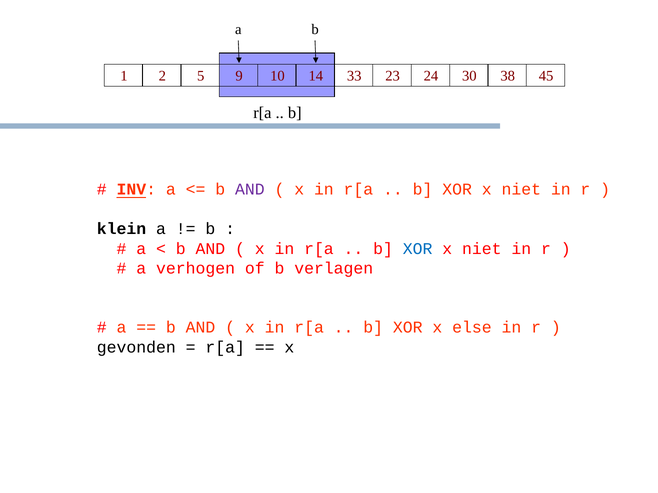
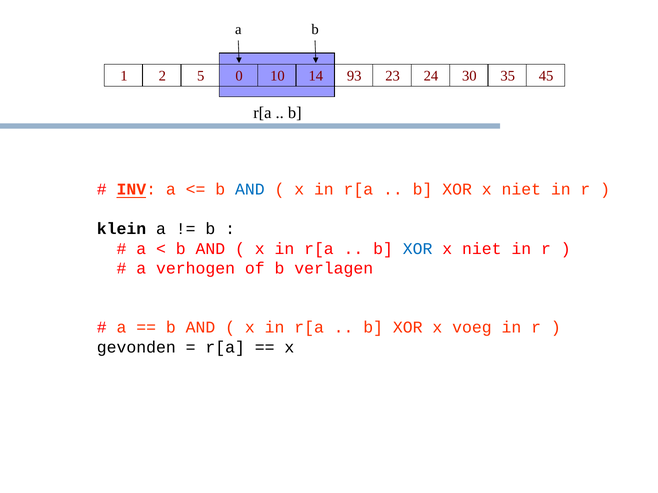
9: 9 -> 0 (239, 76)
33: 33 -> 93 (354, 76)
38: 38 -> 35 (508, 76)
AND colour: purple -> blue (250, 190)
else: else -> voeg (472, 328)
